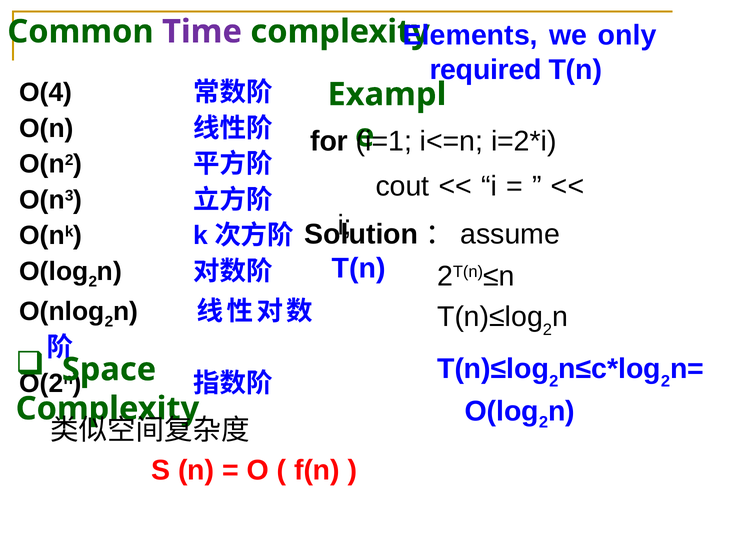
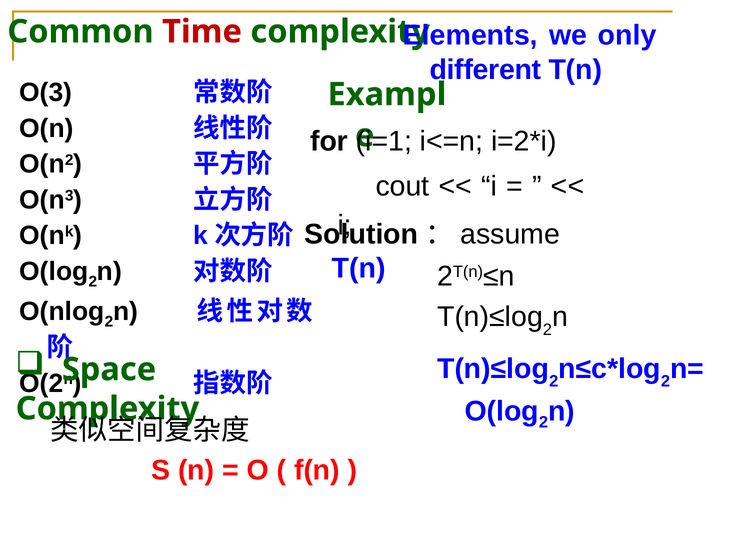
Time colour: purple -> red (202, 32)
required: required -> different (486, 70)
O(4: O(4 -> O(3 (46, 93)
